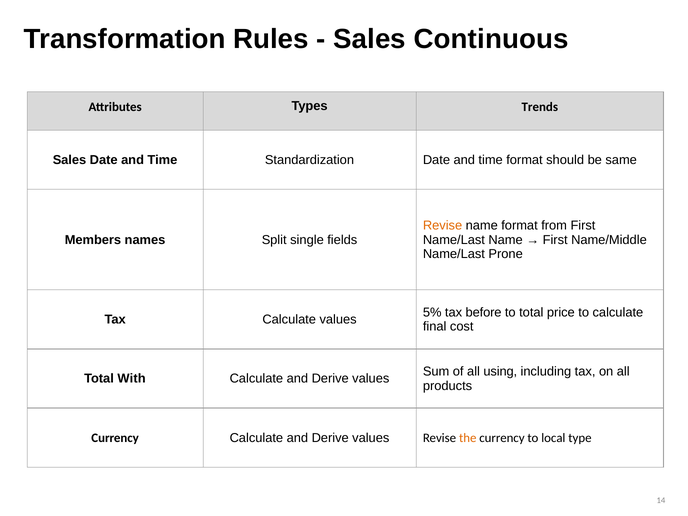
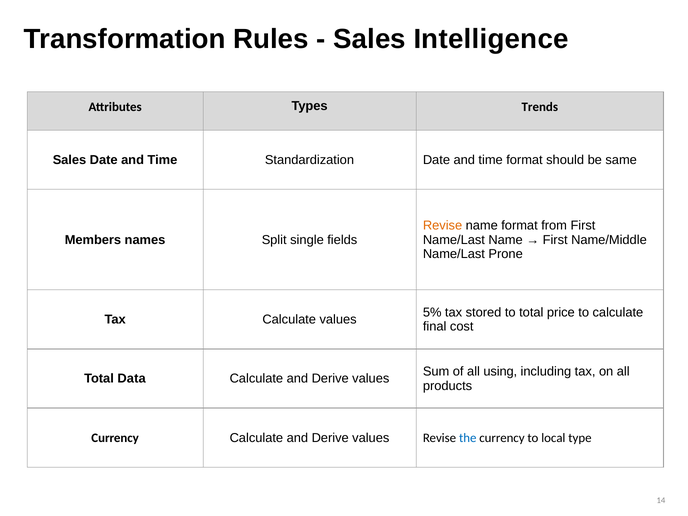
Continuous: Continuous -> Intelligence (491, 39)
before: before -> stored (484, 312)
With: With -> Data (132, 379)
the colour: orange -> blue (468, 438)
